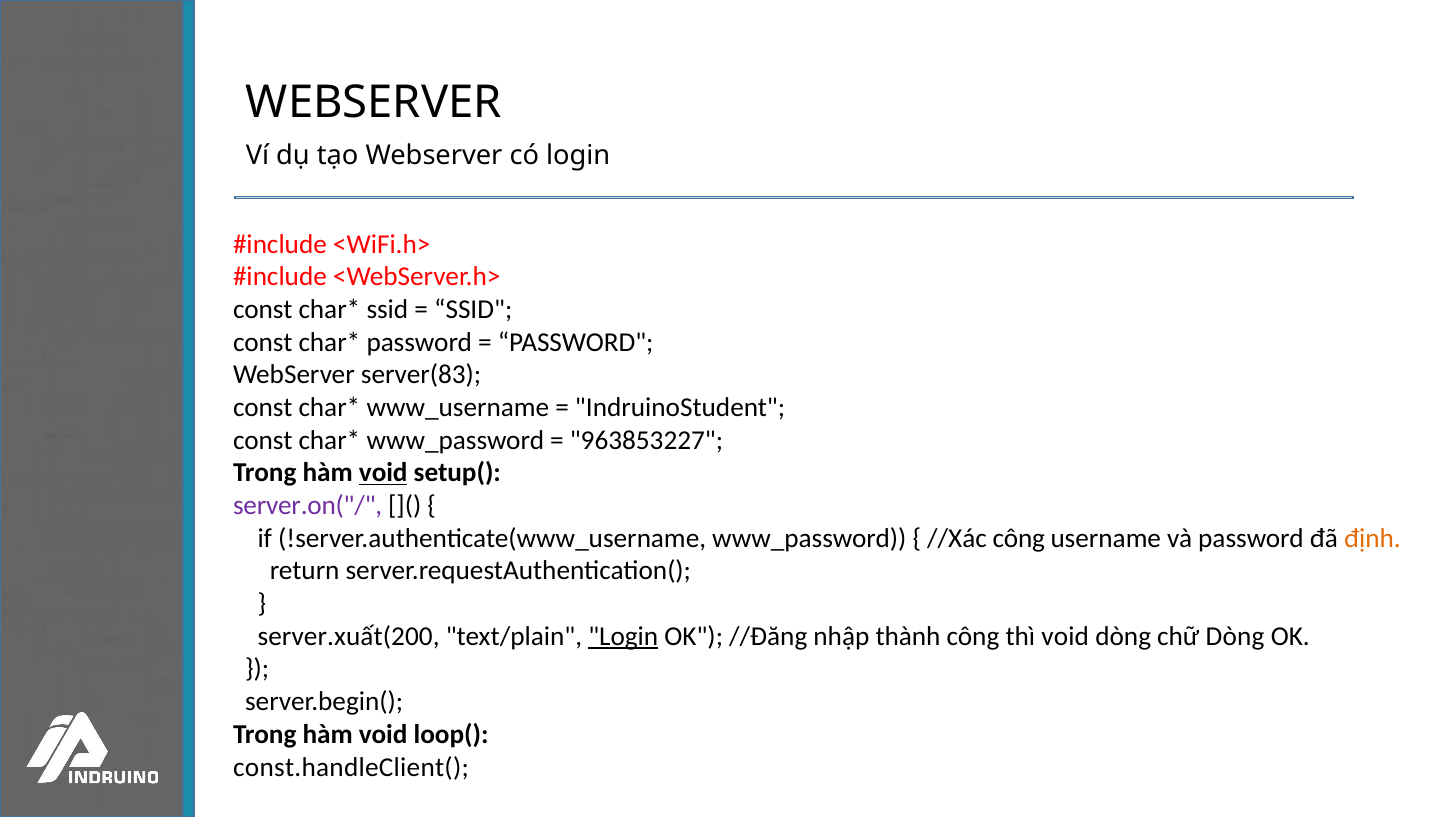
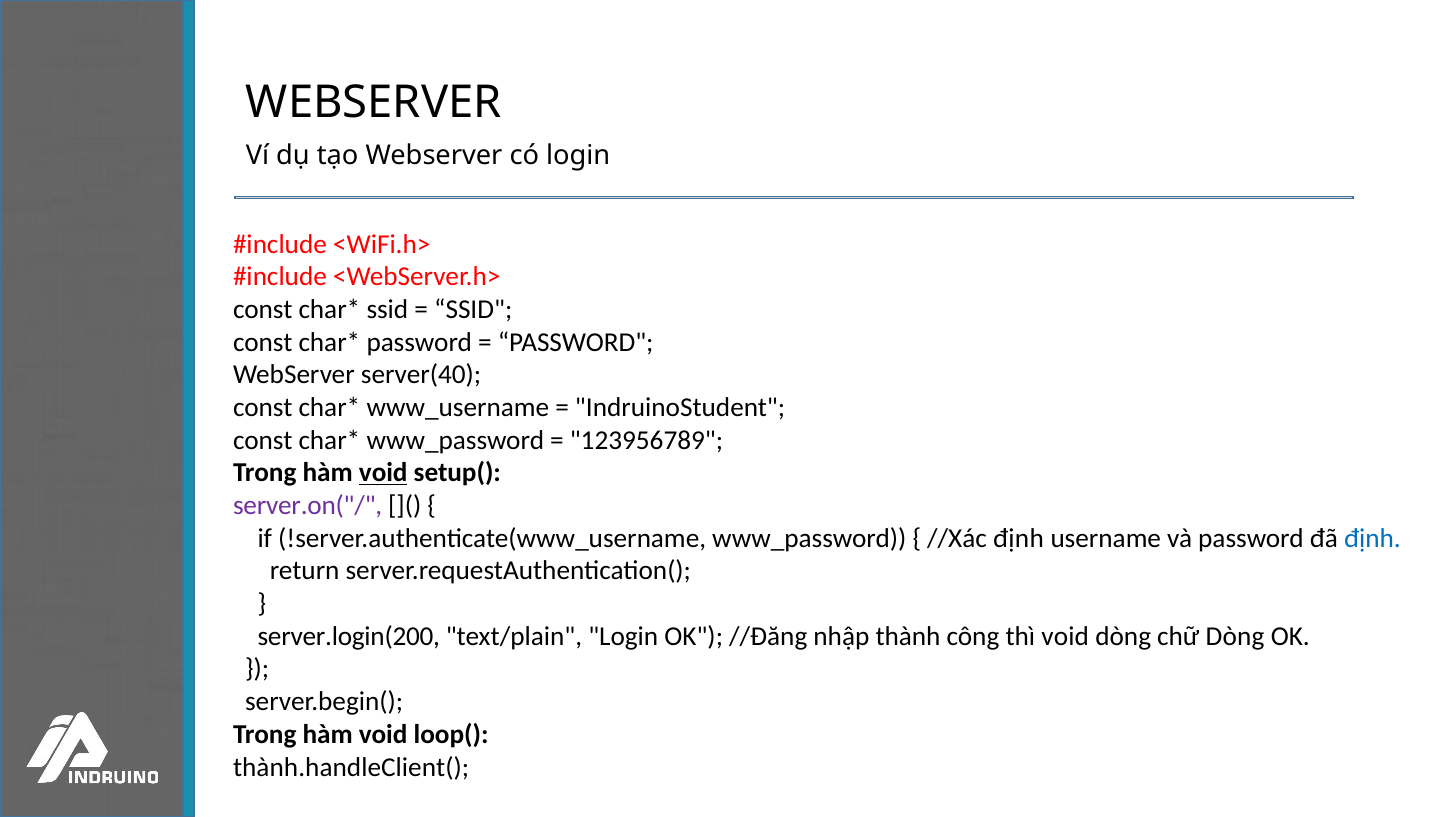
server(83: server(83 -> server(40 (421, 375)
963853227: 963853227 -> 123956789 (646, 440)
//Xác công: công -> định (1018, 538)
định colour: orange -> blue (1372, 538)
server.xuất(200: server.xuất(200 -> server.login(200 (349, 637)
Login underline: present -> none (623, 637)
const.handleClient(: const.handleClient( -> thành.handleClient( (351, 767)
